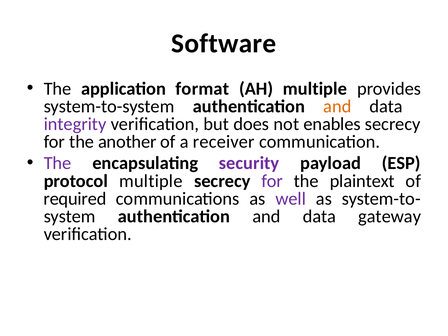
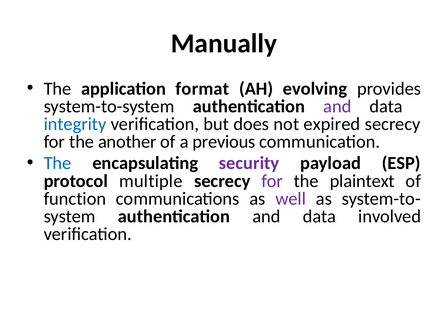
Software: Software -> Manually (224, 43)
AH multiple: multiple -> evolving (315, 89)
and colour: orange -> purple (337, 106)
integrity colour: purple -> blue (75, 124)
enables: enables -> expired (332, 124)
receiver: receiver -> previous (224, 142)
The colour: purple -> blue (58, 163)
required: required -> function (75, 199)
gateway: gateway -> involved (390, 216)
